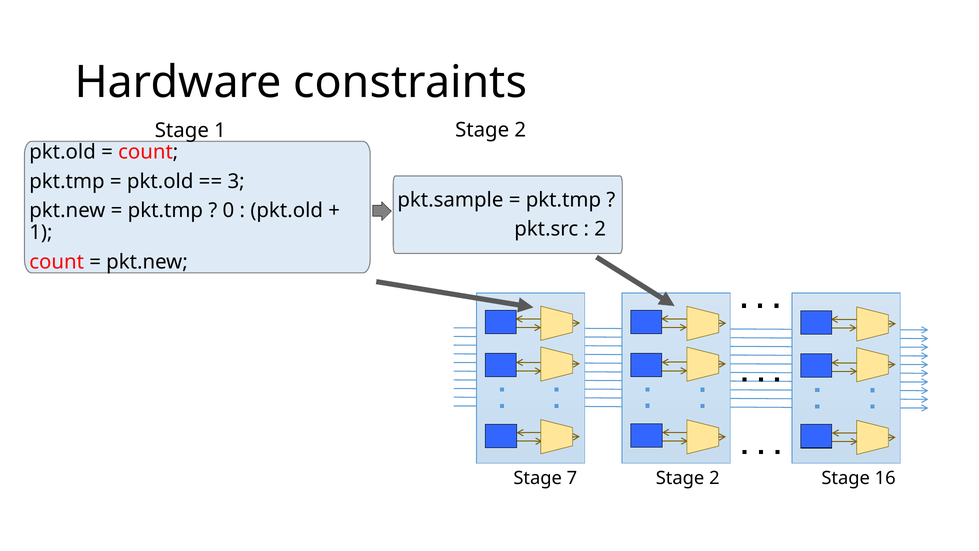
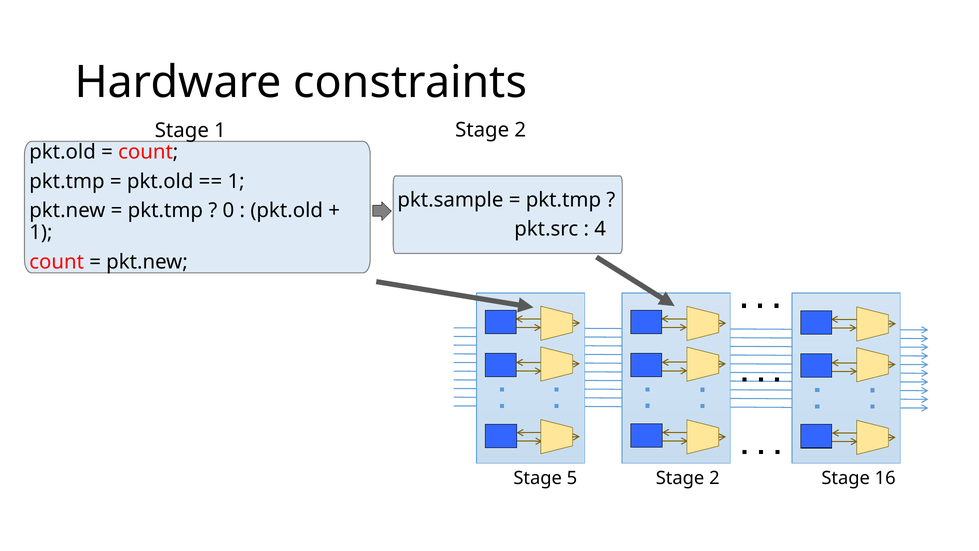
3: 3 -> 1 (236, 181)
2: 2 -> 4 (600, 229)
7: 7 -> 5 (572, 478)
